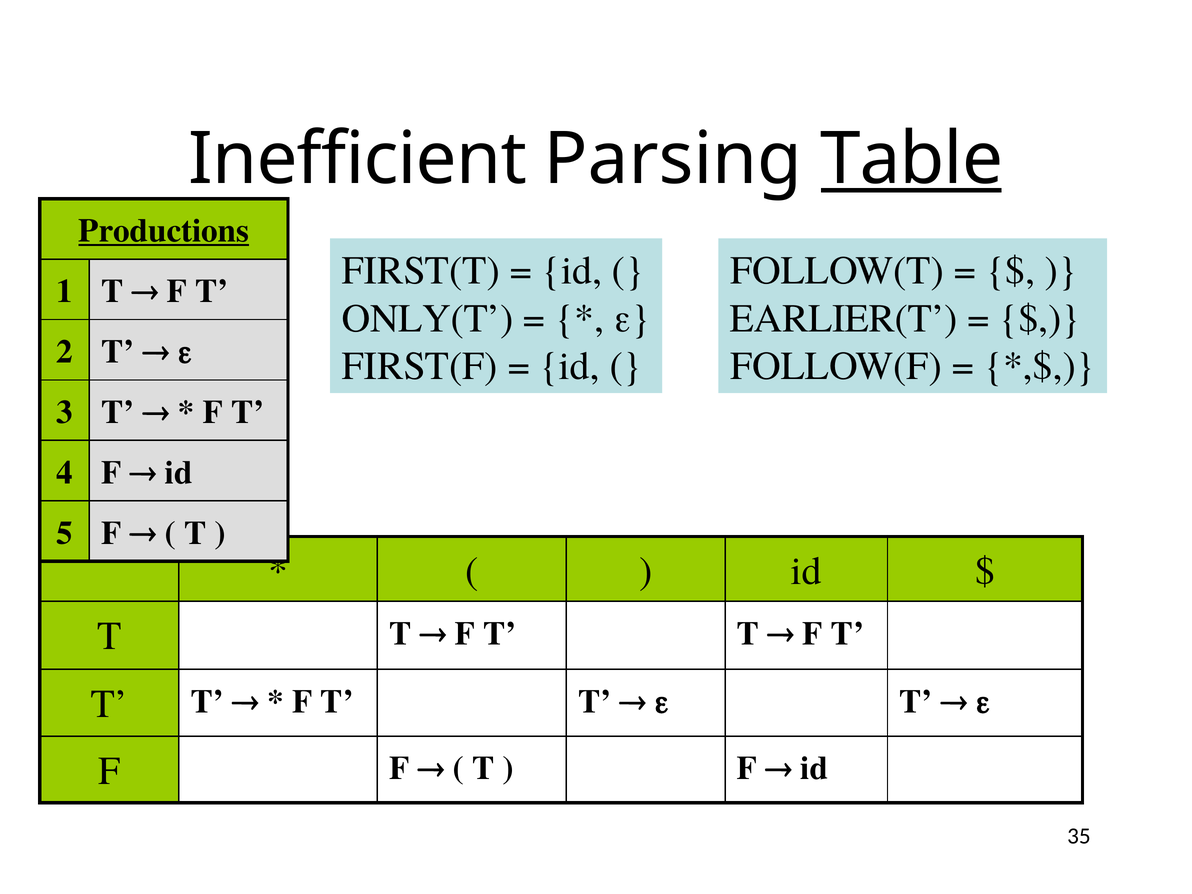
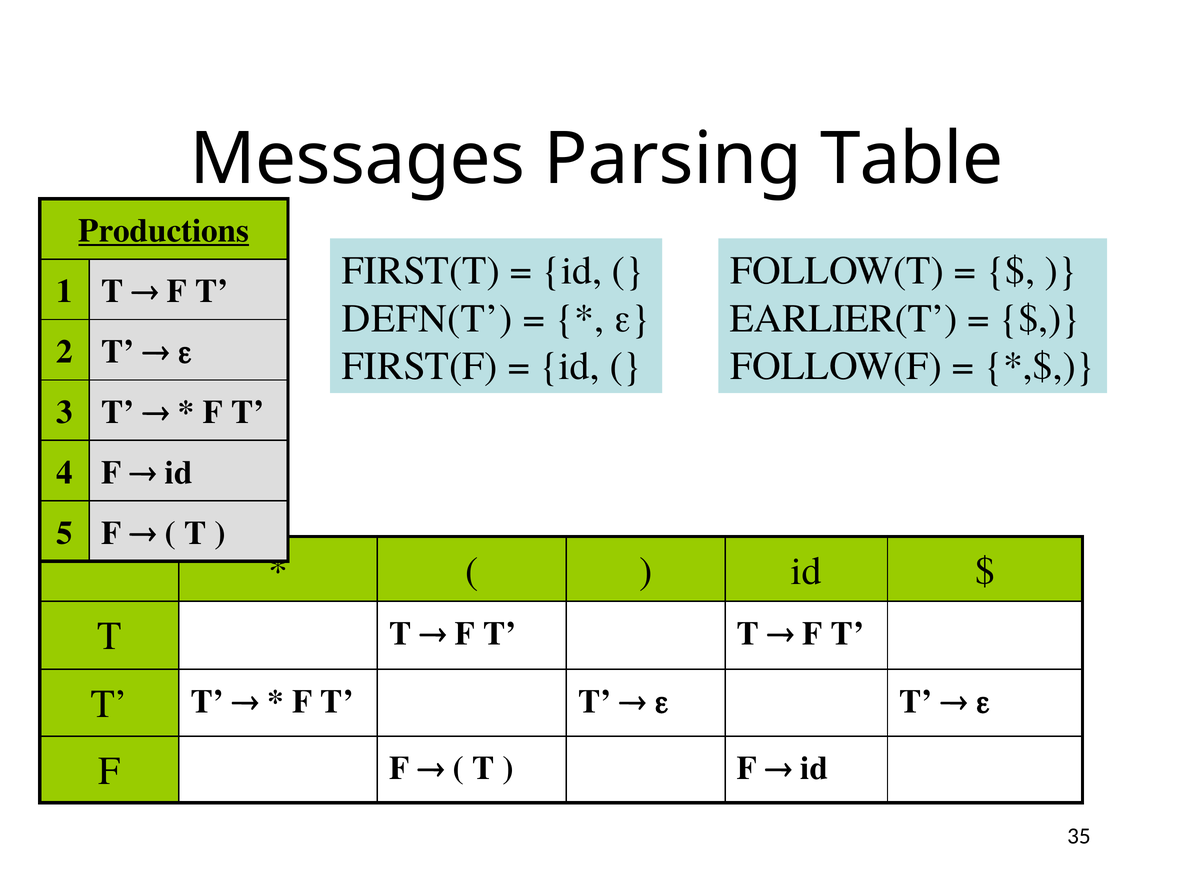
Inefficient: Inefficient -> Messages (357, 159)
Table underline: present -> none (912, 159)
ONLY(T: ONLY(T -> DEFN(T (427, 319)
